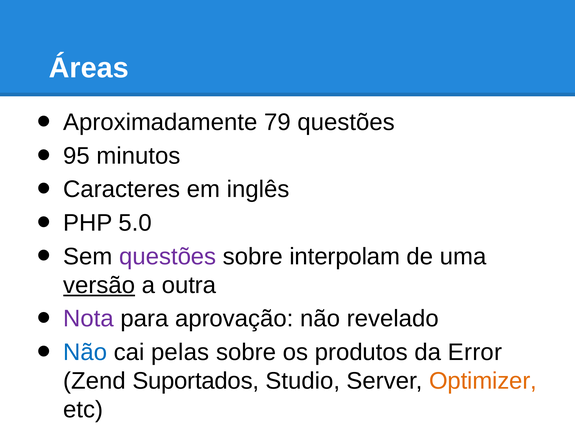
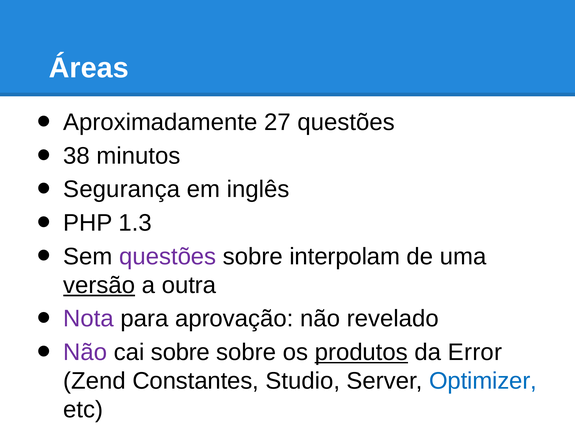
79: 79 -> 27 (278, 122)
95: 95 -> 38 (77, 156)
Caracteres: Caracteres -> Segurança (122, 190)
5.0: 5.0 -> 1.3 (135, 223)
Não colour: blue -> purple (85, 352)
cai pelas: pelas -> sobre (180, 352)
produtos underline: none -> present (361, 352)
Suportados: Suportados -> Constantes (196, 381)
Optimizer colour: orange -> blue (483, 381)
